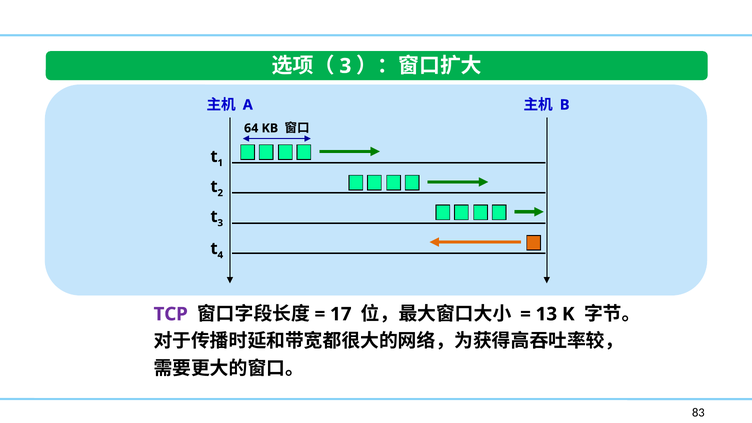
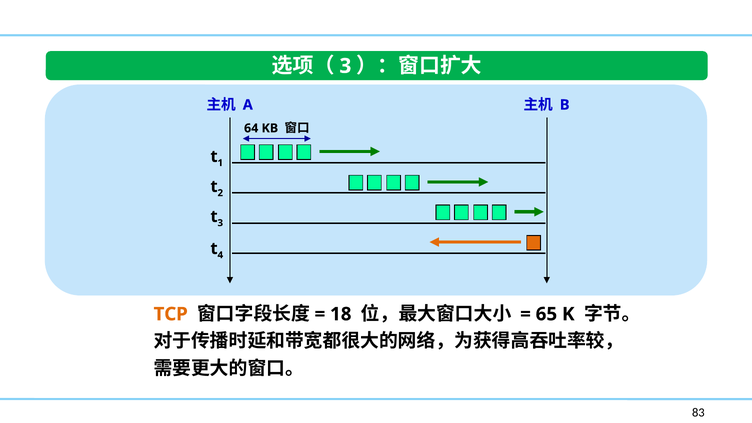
TCP colour: purple -> orange (171, 314)
17: 17 -> 18 (341, 314)
13: 13 -> 65 (546, 314)
